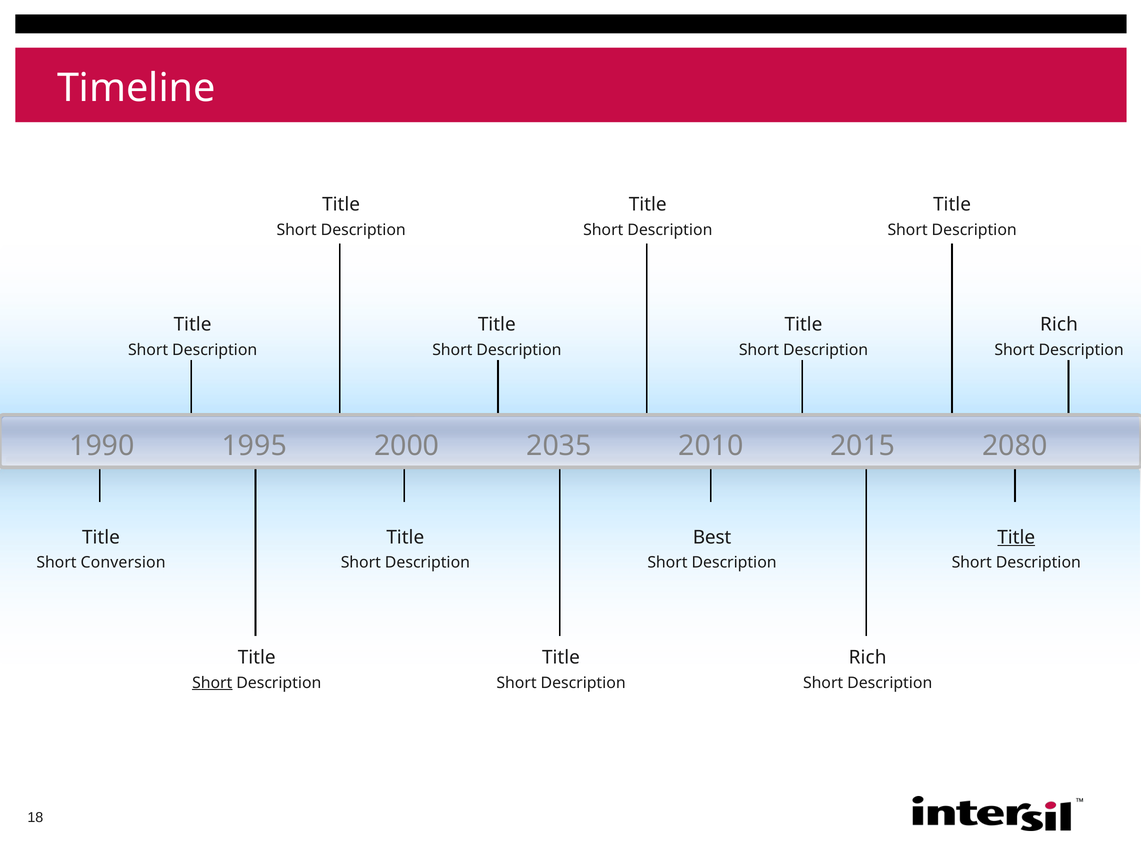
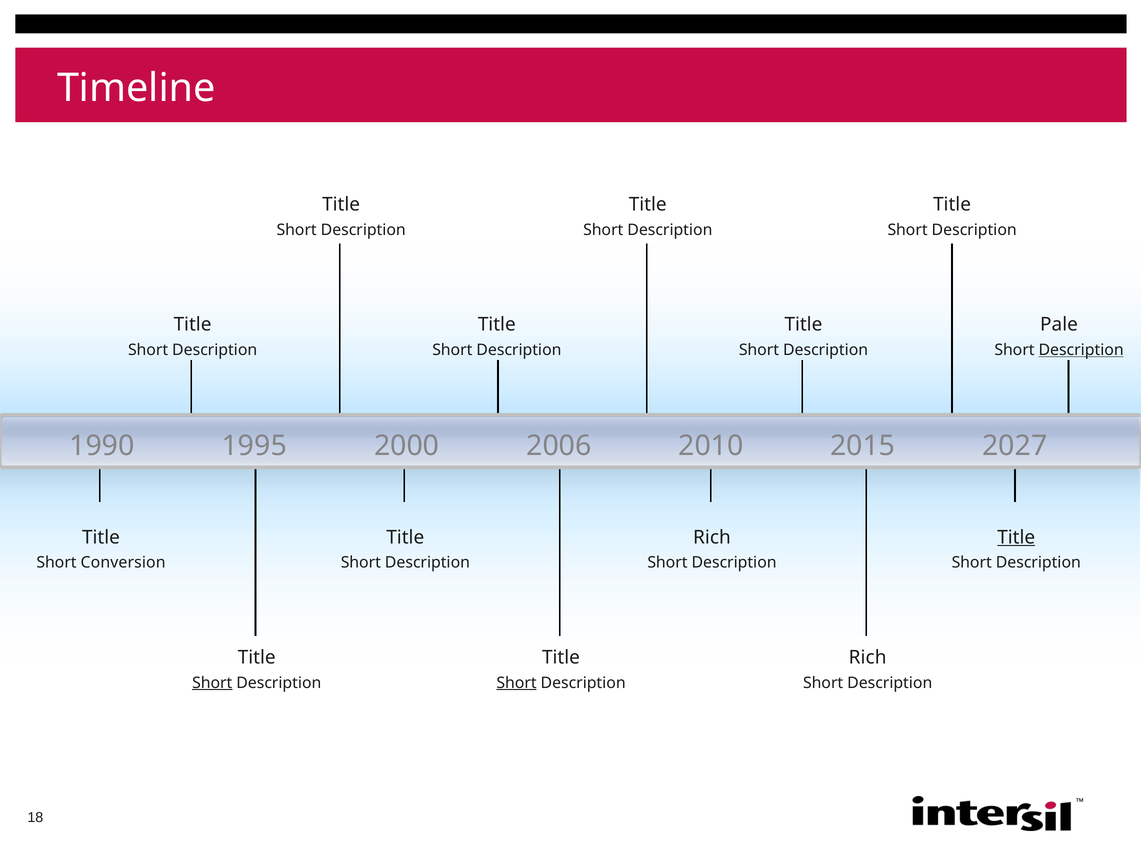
Rich: Rich -> Pale (1059, 324)
Description underline: none -> present (1081, 350)
2035: 2035 -> 2006 (559, 446)
2080: 2080 -> 2027 (1015, 446)
Best: Best -> Rich (712, 537)
Short underline: none -> present (517, 683)
